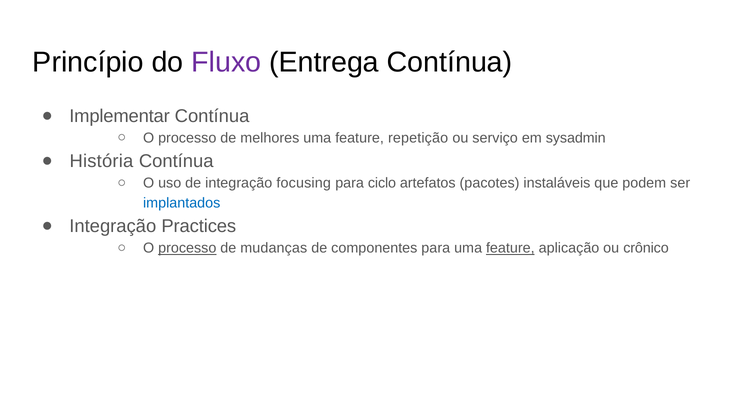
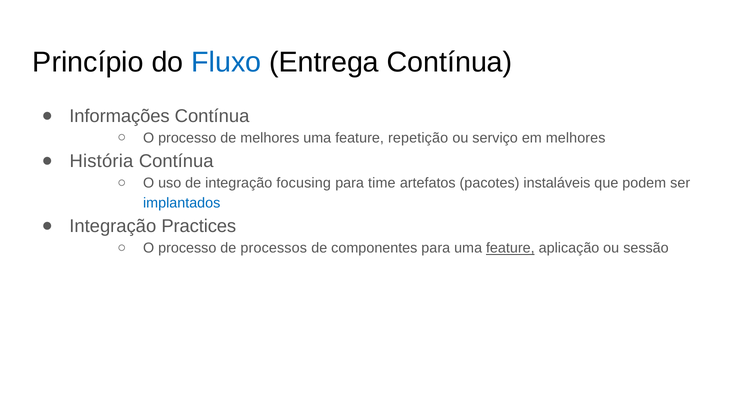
Fluxo colour: purple -> blue (226, 62)
Implementar: Implementar -> Informações (120, 116)
em sysadmin: sysadmin -> melhores (576, 138)
ciclo: ciclo -> time (382, 183)
processo underline: present -> none (187, 248)
mudanças: mudanças -> processos (274, 248)
crônico: crônico -> sessão (646, 248)
